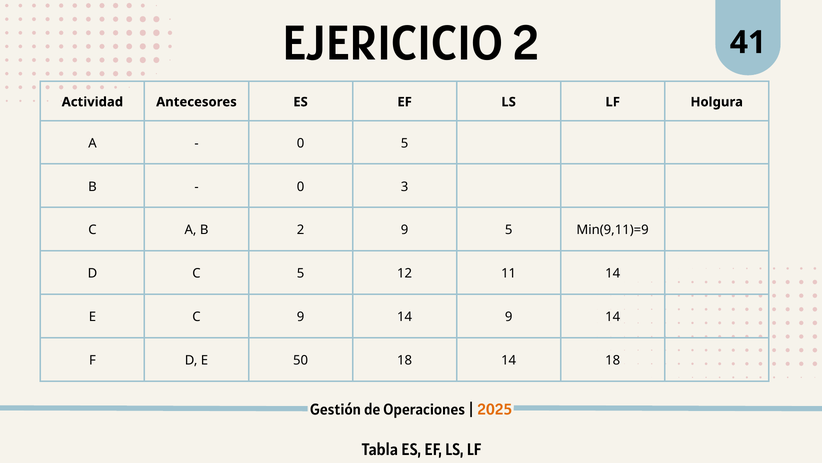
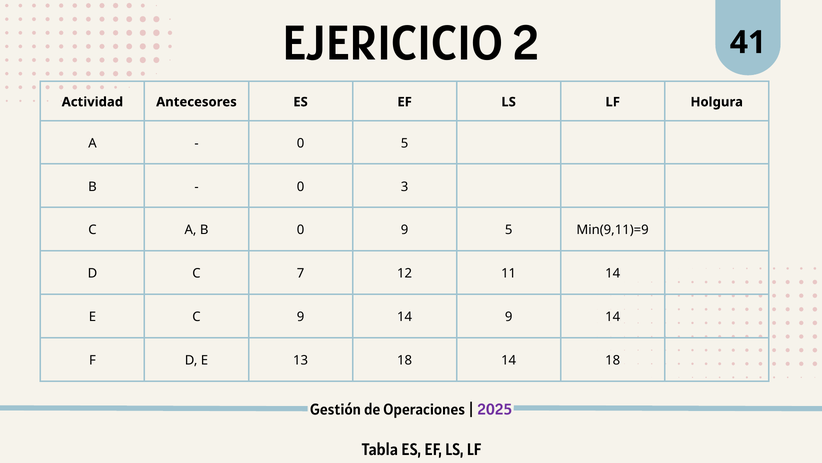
B 2: 2 -> 0 (301, 230)
C 5: 5 -> 7 (301, 273)
50: 50 -> 13 (301, 360)
2025 colour: orange -> purple (495, 409)
